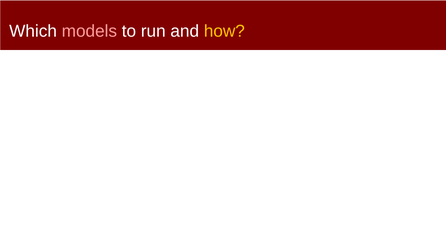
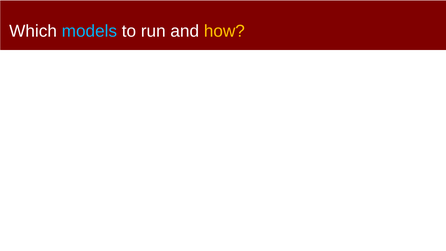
models colour: pink -> light blue (89, 31)
